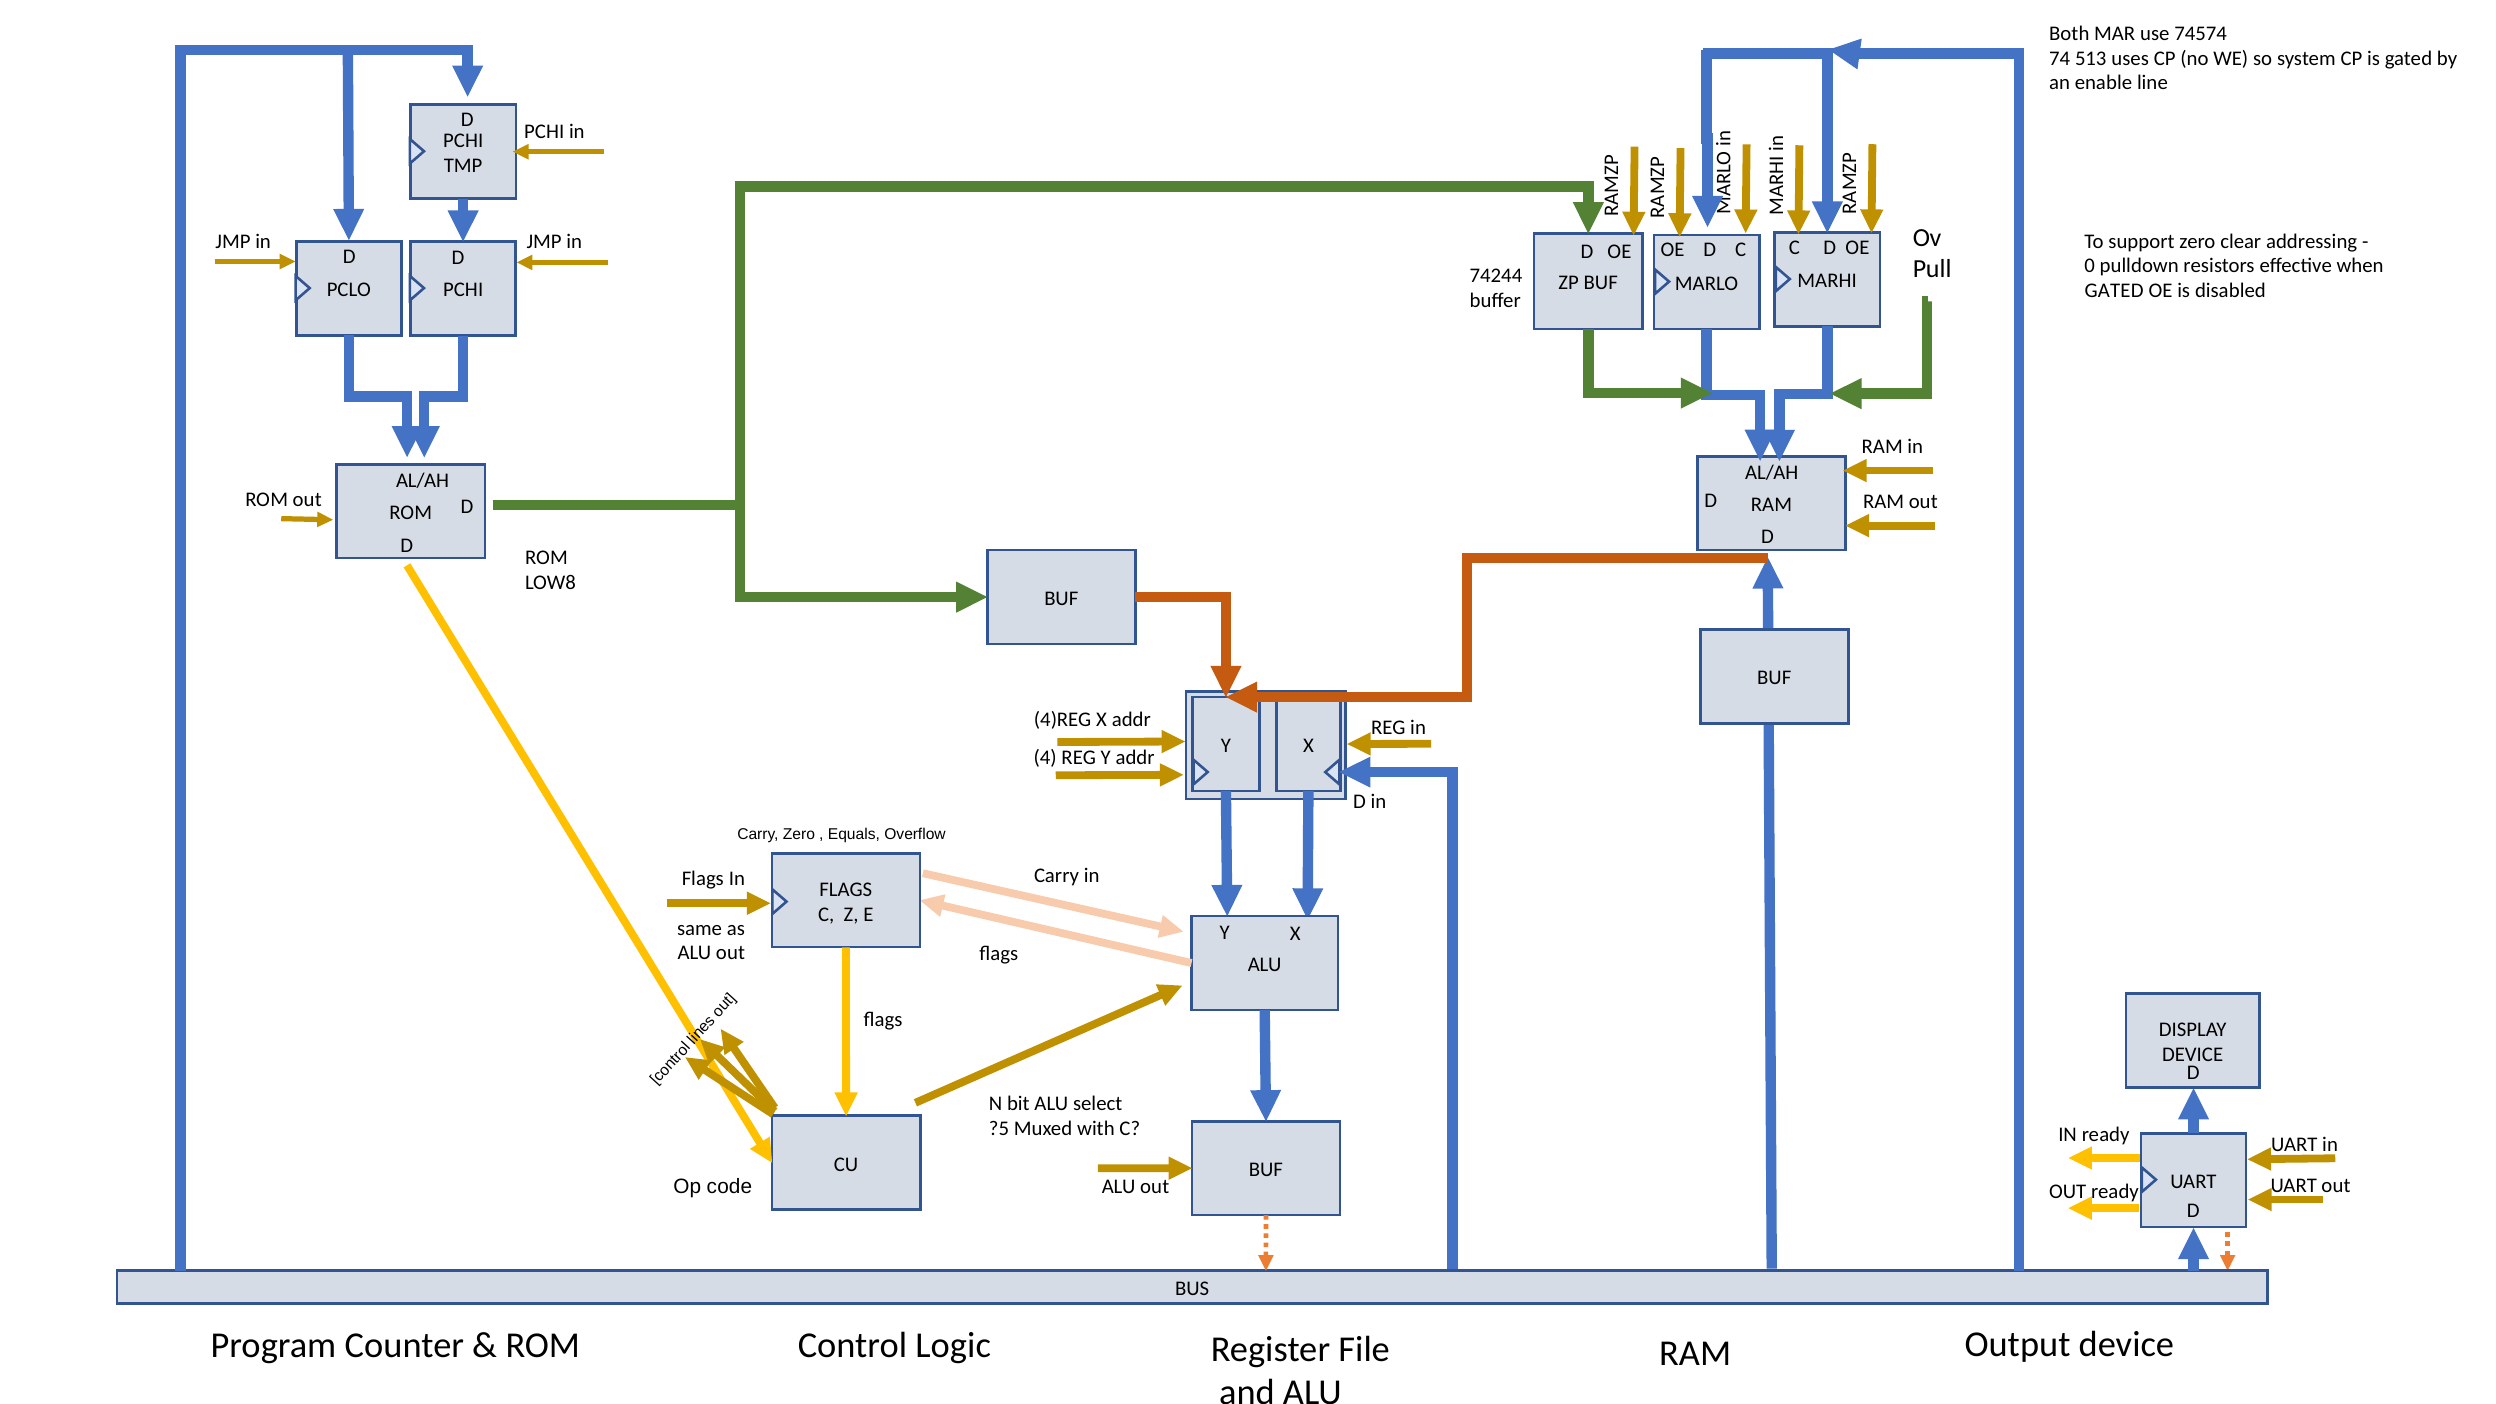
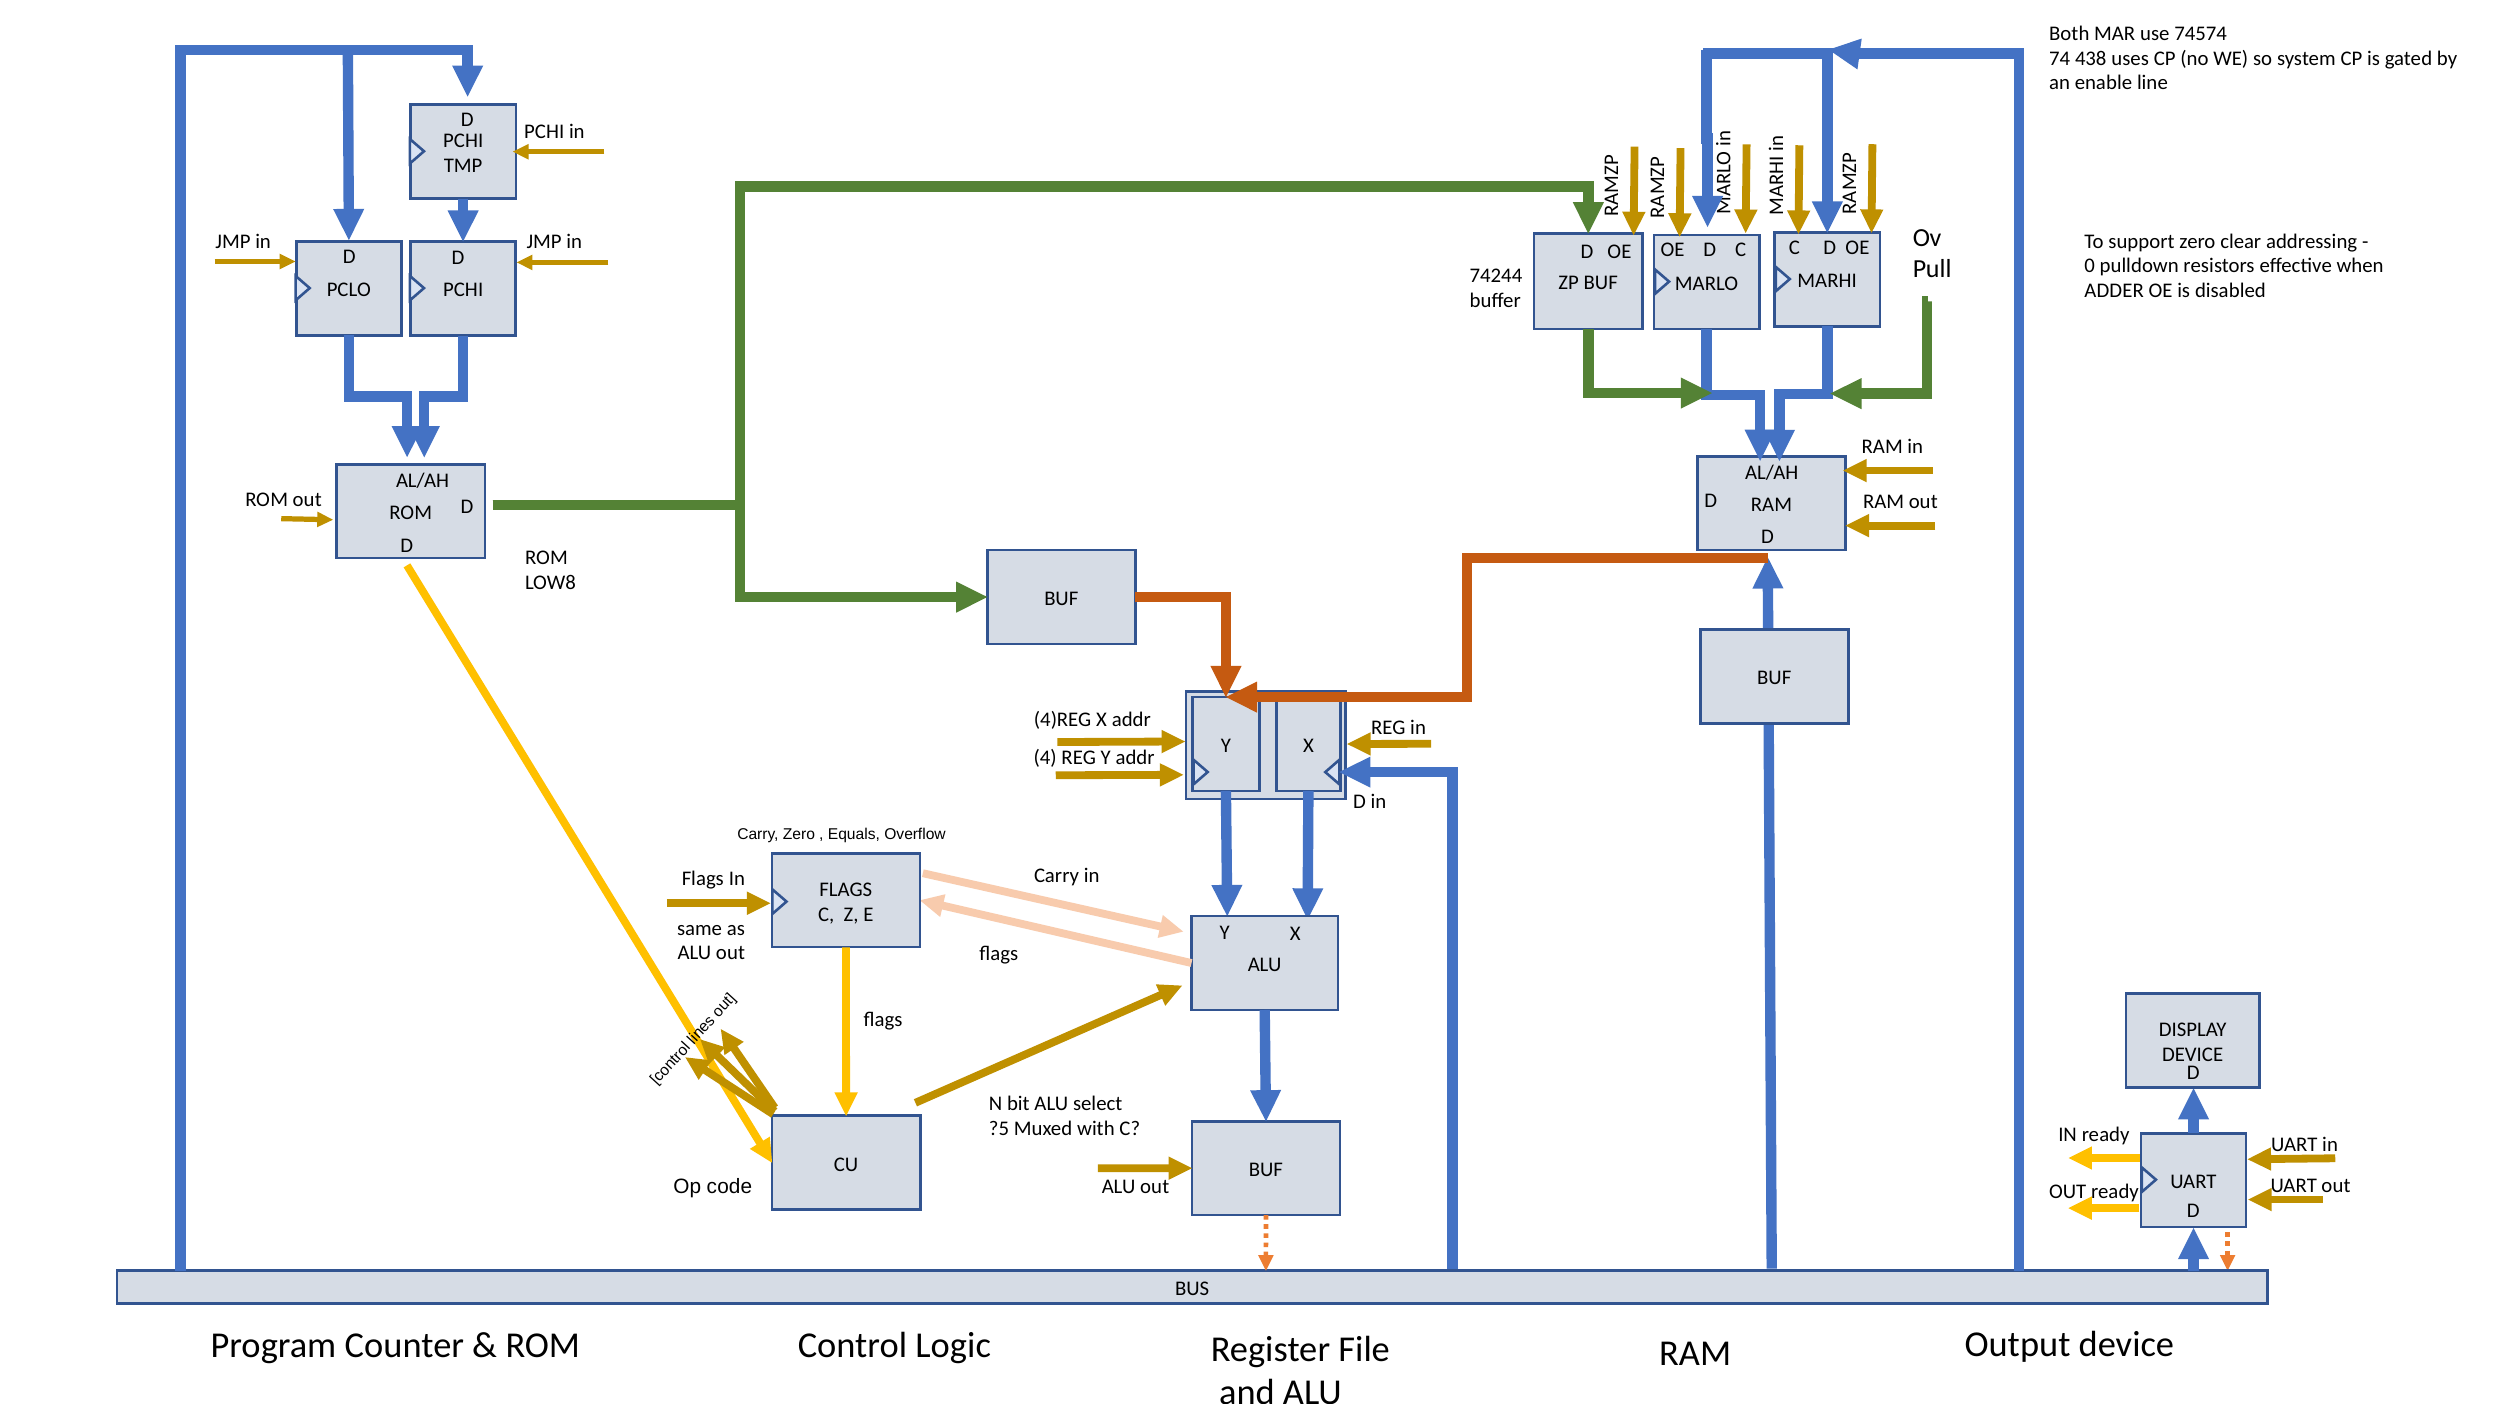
513: 513 -> 438 (2091, 58)
GATED: GATED -> ADDER (2114, 291)
